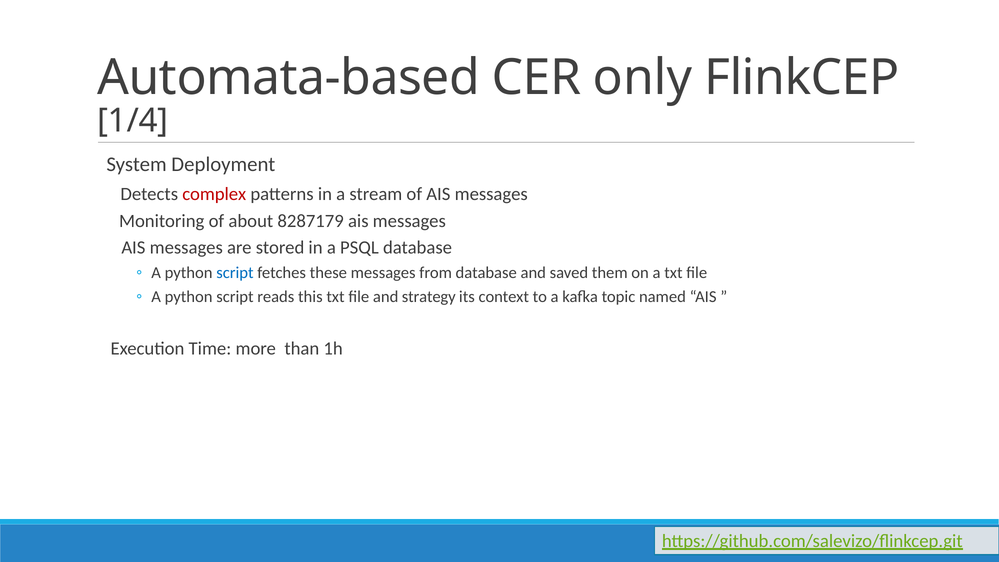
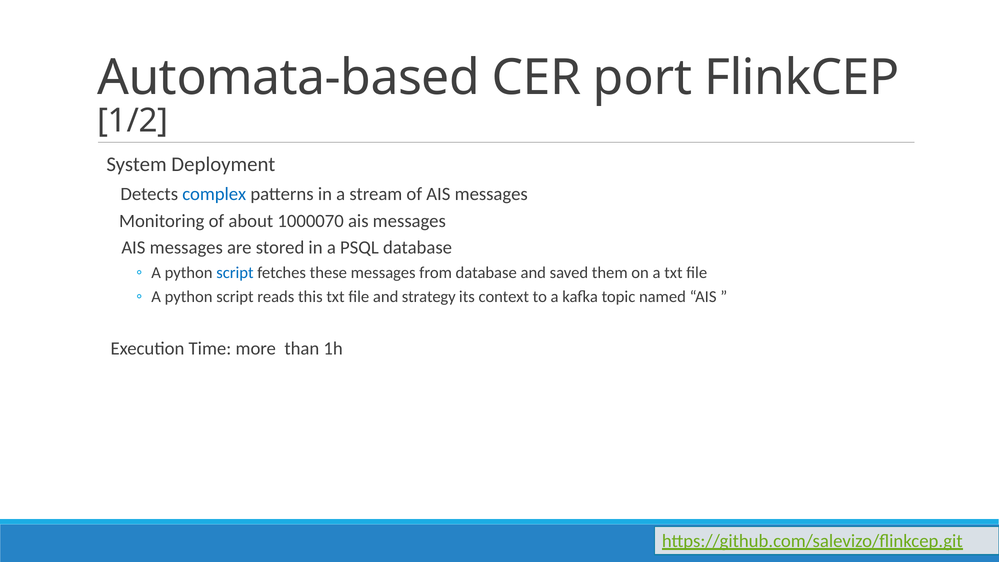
only: only -> port (643, 78)
1/4: 1/4 -> 1/2 (133, 121)
complex colour: red -> blue (214, 194)
8287179: 8287179 -> 1000070 (311, 221)
